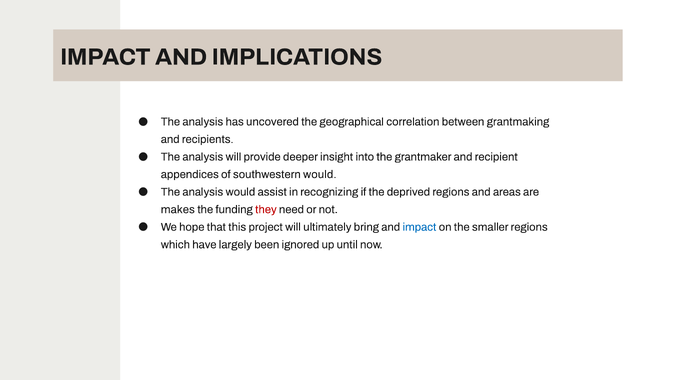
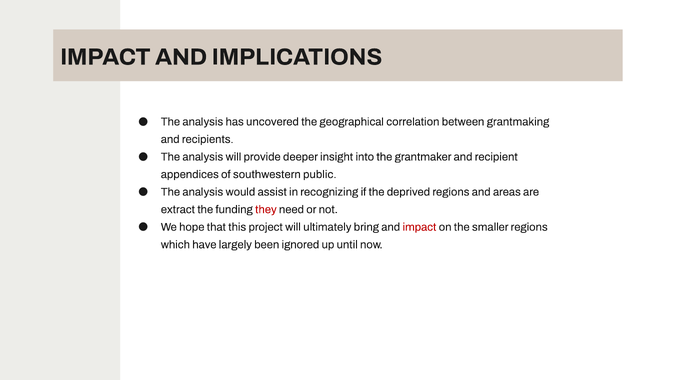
southwestern would: would -> public (320, 174)
makes: makes -> extract (178, 210)
impact colour: blue -> red (419, 227)
